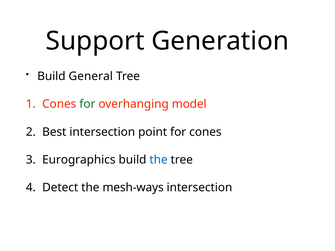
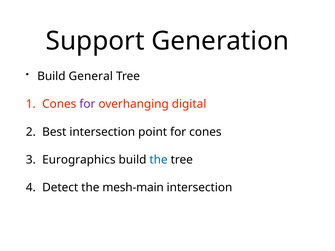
for colour: green -> purple (87, 104)
model: model -> digital (189, 104)
mesh-ways: mesh-ways -> mesh-main (133, 188)
